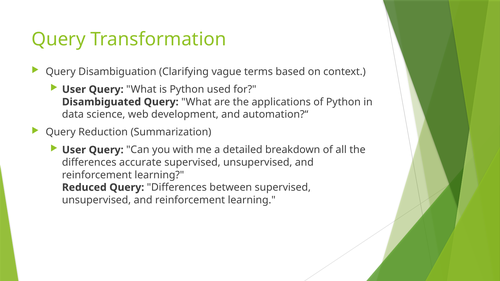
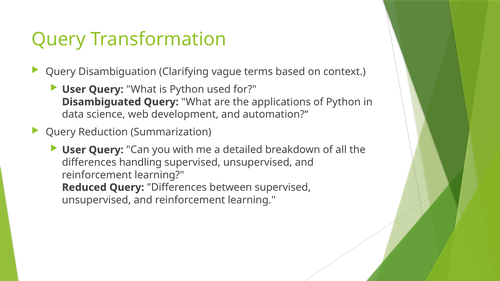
accurate: accurate -> handling (140, 163)
